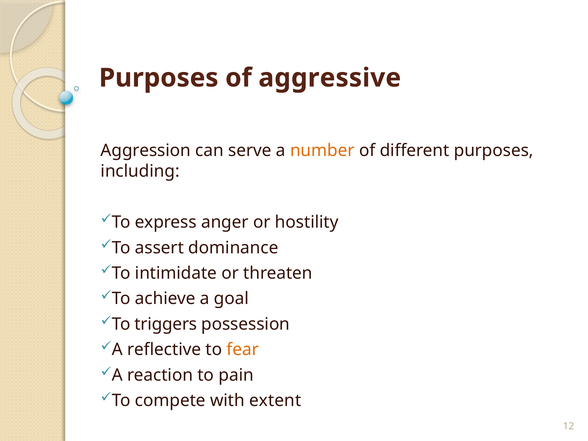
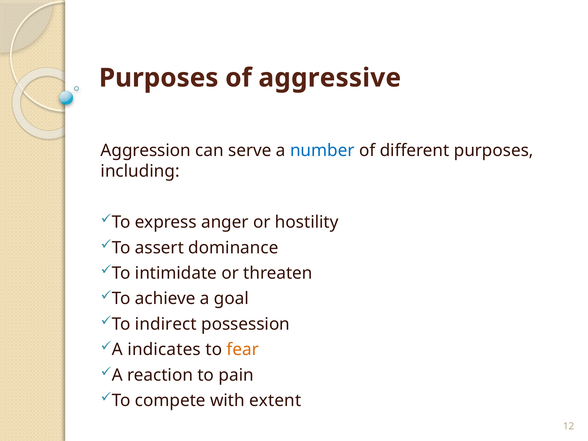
number colour: orange -> blue (322, 151)
triggers: triggers -> indirect (166, 324)
reflective: reflective -> indicates (164, 350)
